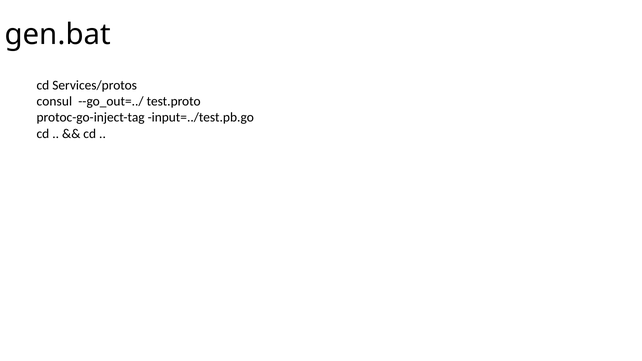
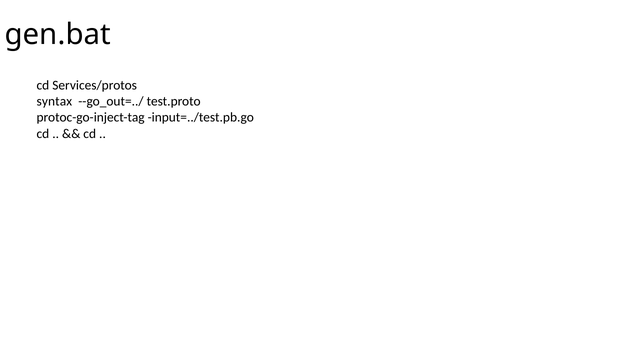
consul: consul -> syntax (54, 102)
